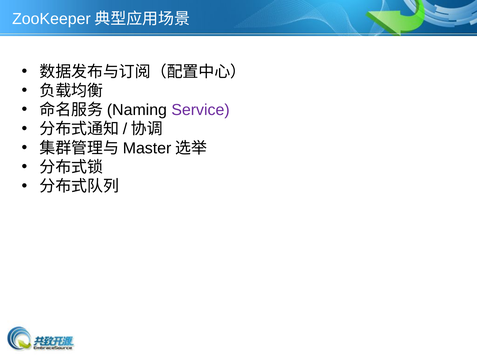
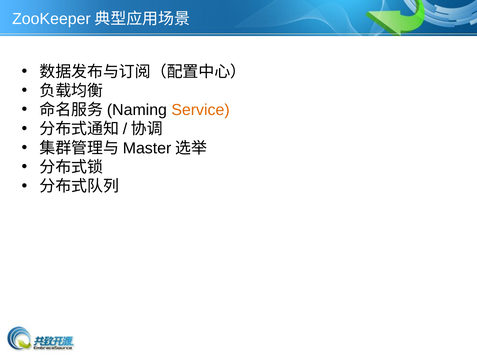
Service colour: purple -> orange (201, 110)
